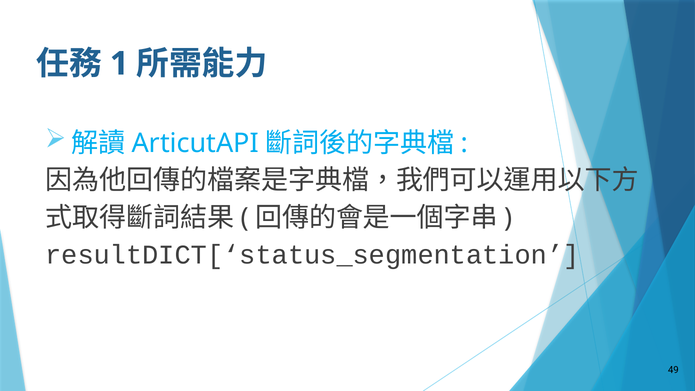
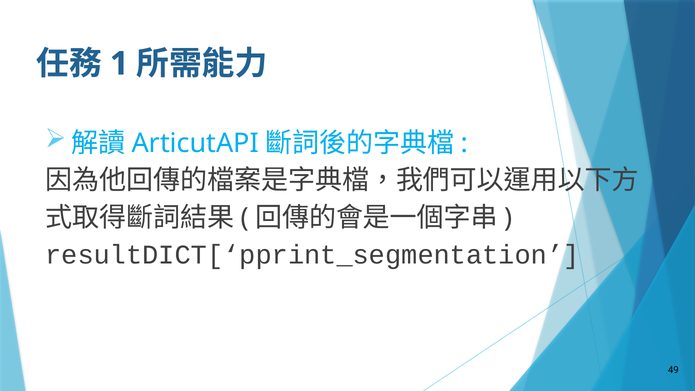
resultDICT[‘status_segmentation: resultDICT[‘status_segmentation -> resultDICT[‘pprint_segmentation (312, 255)
